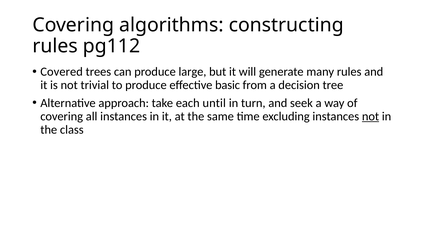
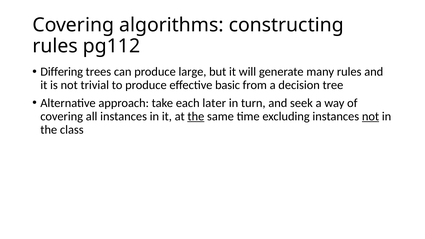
Covered: Covered -> Differing (62, 72)
until: until -> later (214, 103)
the underline: none -> present (196, 116)
